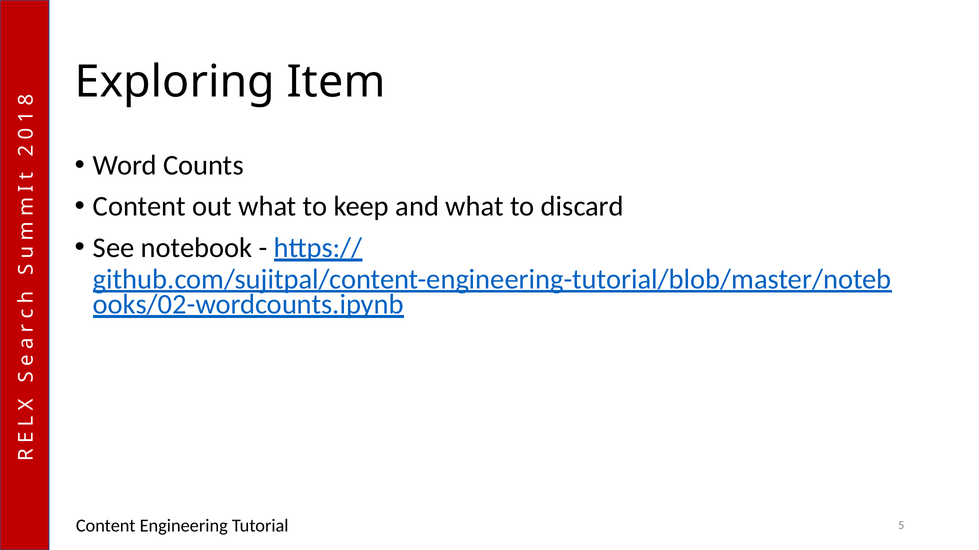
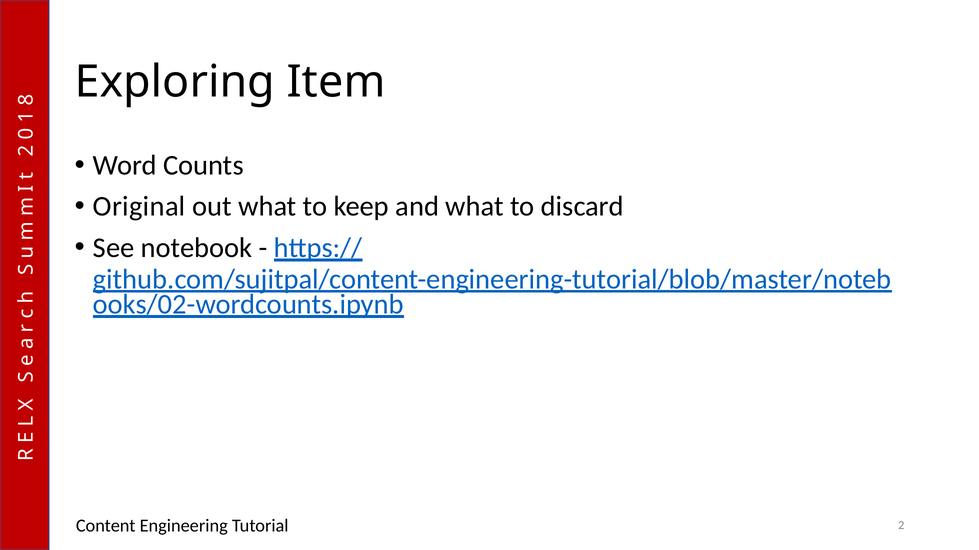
Content: Content -> Original (139, 207)
Tutorial 5: 5 -> 2 (901, 526)
